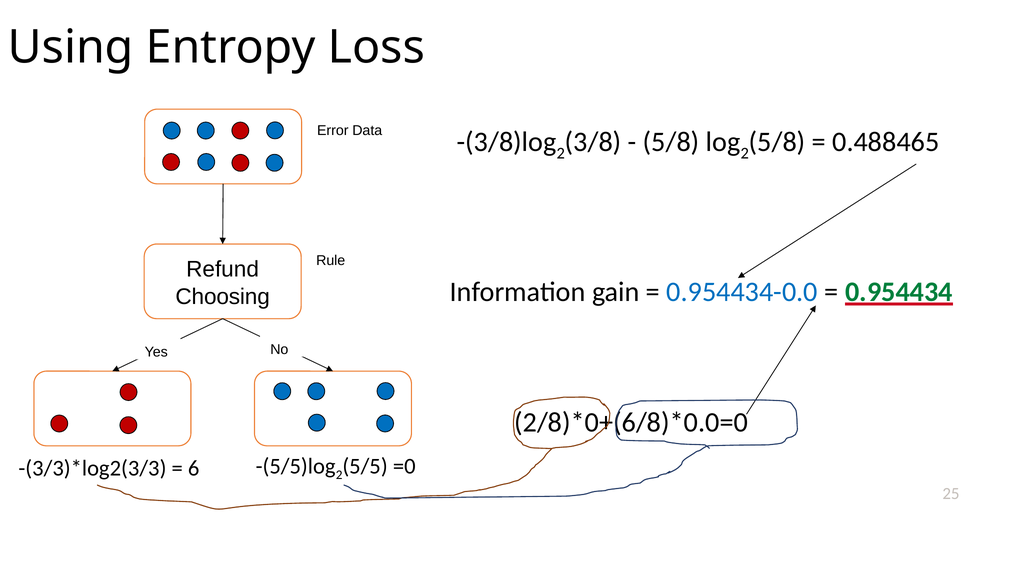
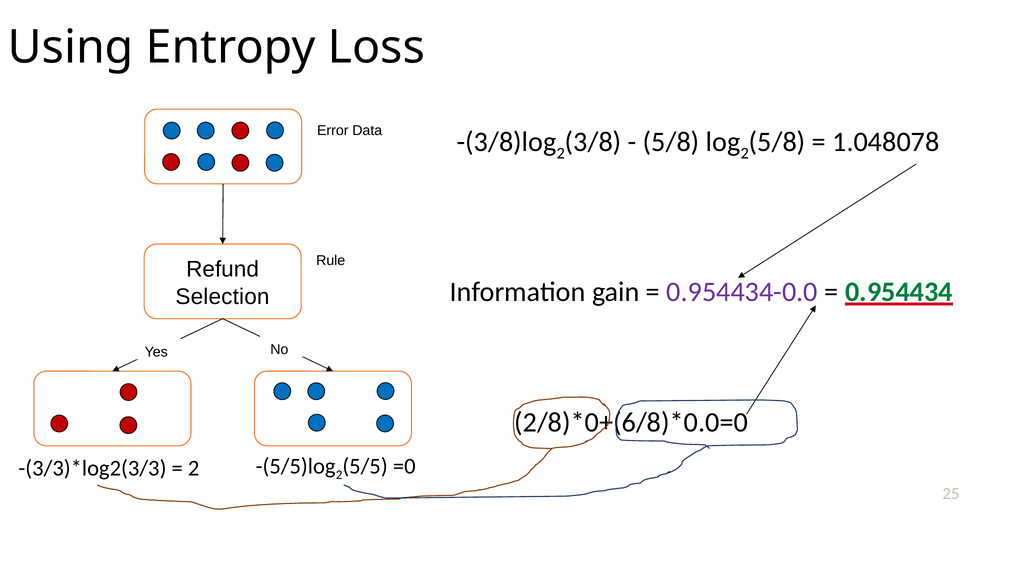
0.488465: 0.488465 -> 1.048078 (886, 142)
0.954434-0.0 colour: blue -> purple (742, 292)
Choosing: Choosing -> Selection (222, 296)
6: 6 -> 2 (194, 468)
